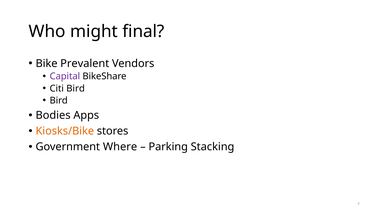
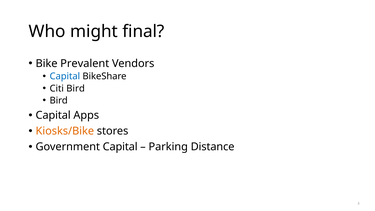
Capital colour: purple -> blue (65, 76)
Bodies: Bodies -> Capital (53, 115)
Government Where: Where -> Capital (120, 147)
Stacking: Stacking -> Distance (213, 147)
